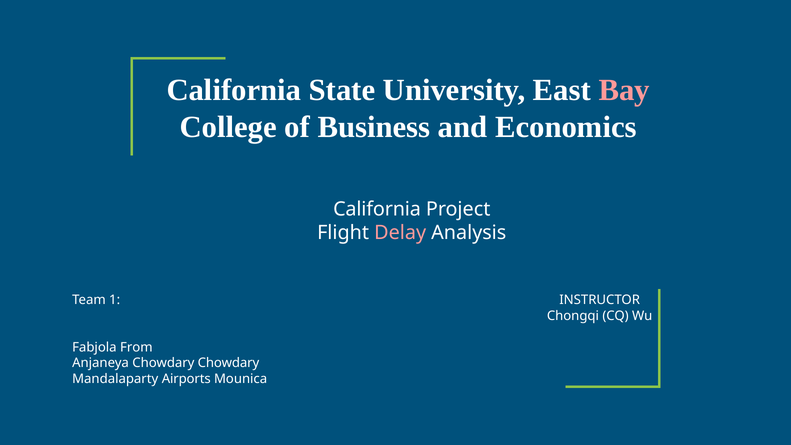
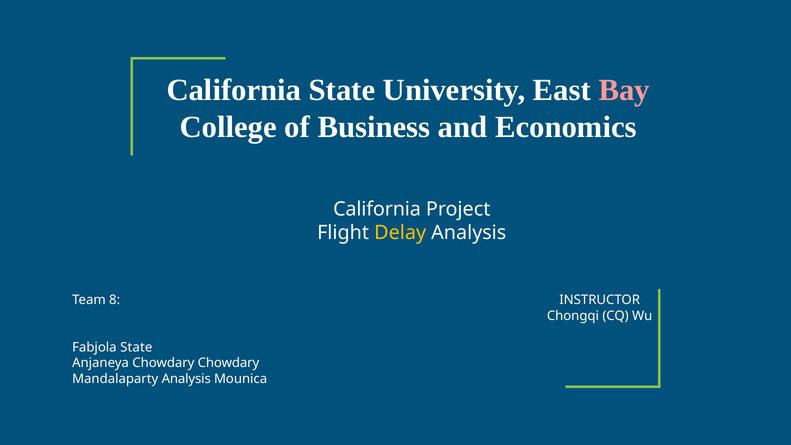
Delay colour: pink -> yellow (400, 233)
1: 1 -> 8 (115, 300)
Fabjola From: From -> State (136, 347)
Mandalaparty Airports: Airports -> Analysis (186, 379)
